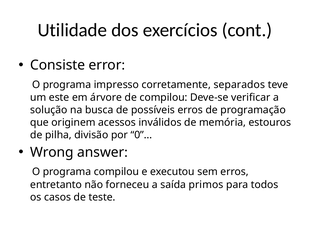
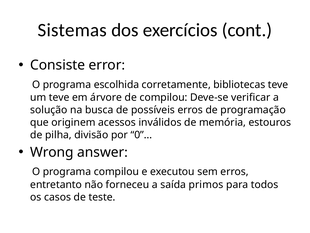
Utilidade: Utilidade -> Sistemas (72, 30)
impresso: impresso -> escolhida (116, 84)
separados: separados -> bibliotecas (239, 84)
um este: este -> teve (59, 97)
